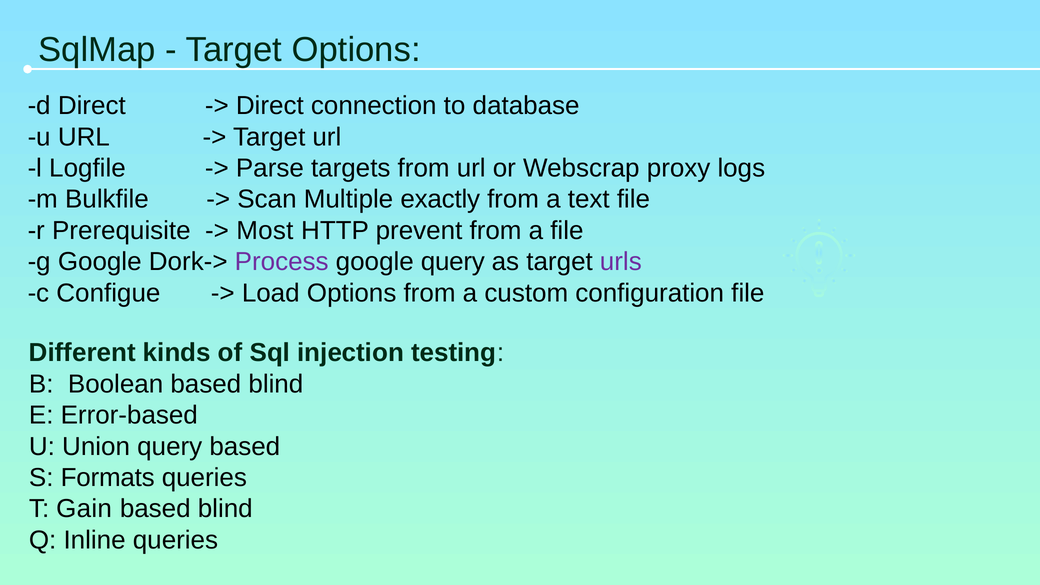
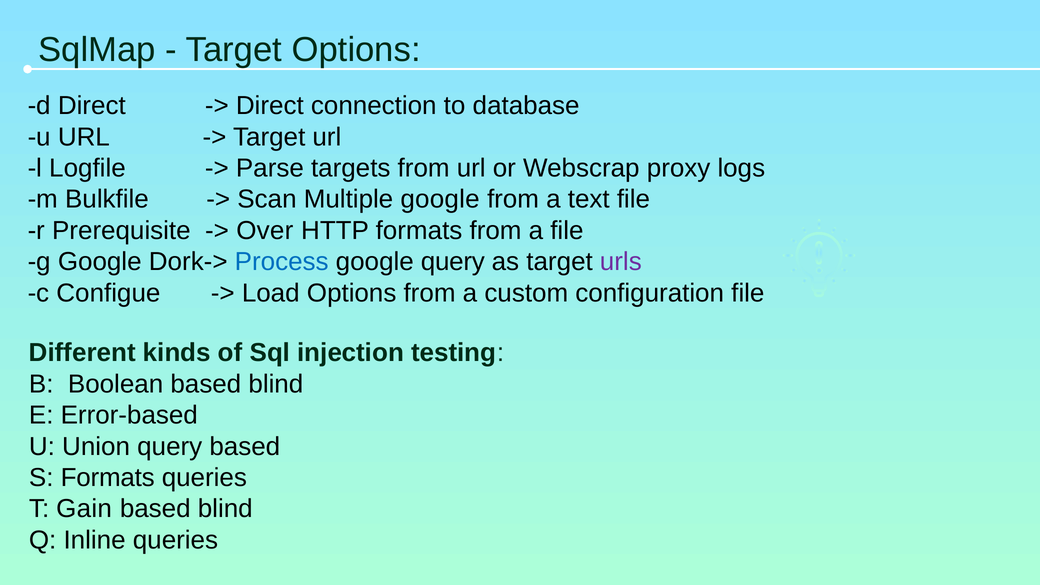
Multiple exactly: exactly -> google (440, 199)
Most: Most -> Over (265, 231)
HTTP prevent: prevent -> formats (419, 231)
Process colour: purple -> blue (282, 262)
